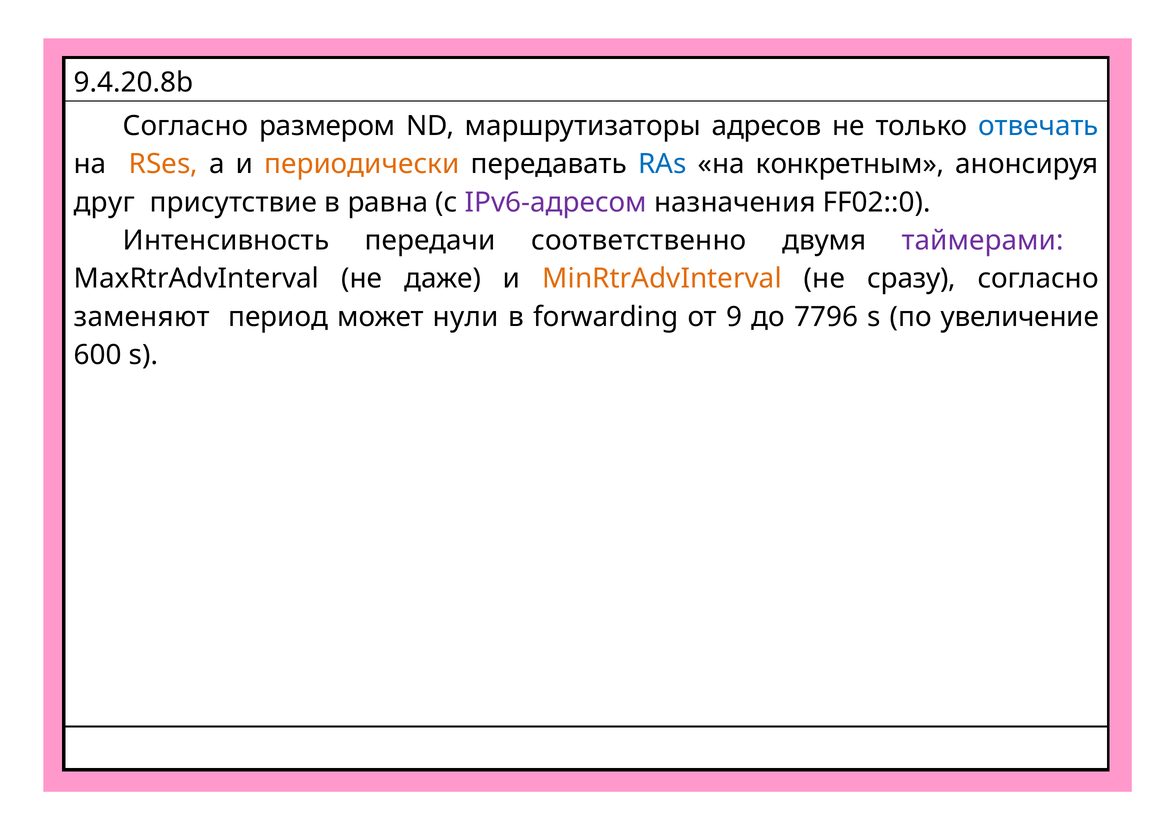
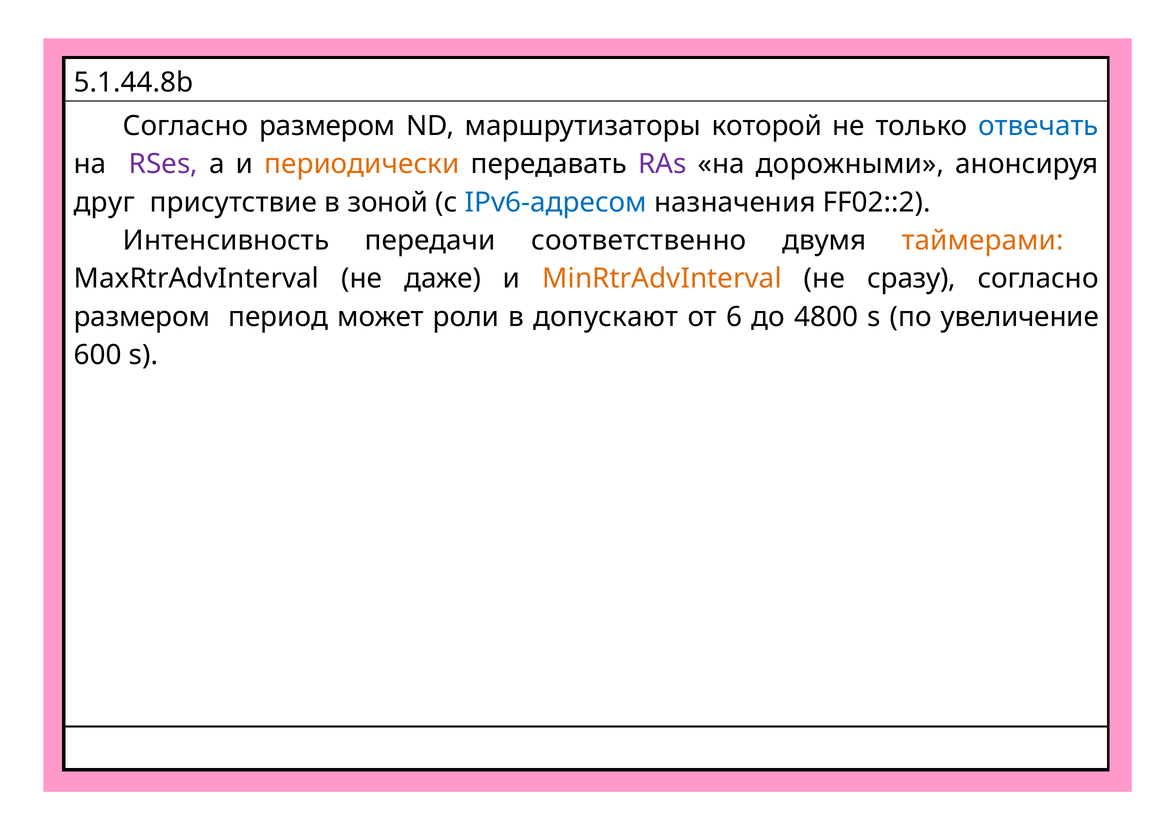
9.4.20.8b: 9.4.20.8b -> 5.1.44.8b (134, 83)
адресов: адресов -> которой (767, 126)
RSes colour: orange -> purple (163, 164)
RAs colour: blue -> purple (662, 164)
конкретным: конкретным -> дорожными (850, 164)
равна: равна -> зоной (388, 202)
IPv6-адресом colour: purple -> blue (556, 202)
FF02::0: FF02::0 -> FF02::2 (877, 202)
таймерами colour: purple -> orange (983, 241)
заменяют: заменяют -> размером (142, 317)
нули: нули -> роли (466, 317)
forwarding: forwarding -> допускают (606, 317)
9: 9 -> 6 (734, 317)
7796: 7796 -> 4800 (826, 317)
